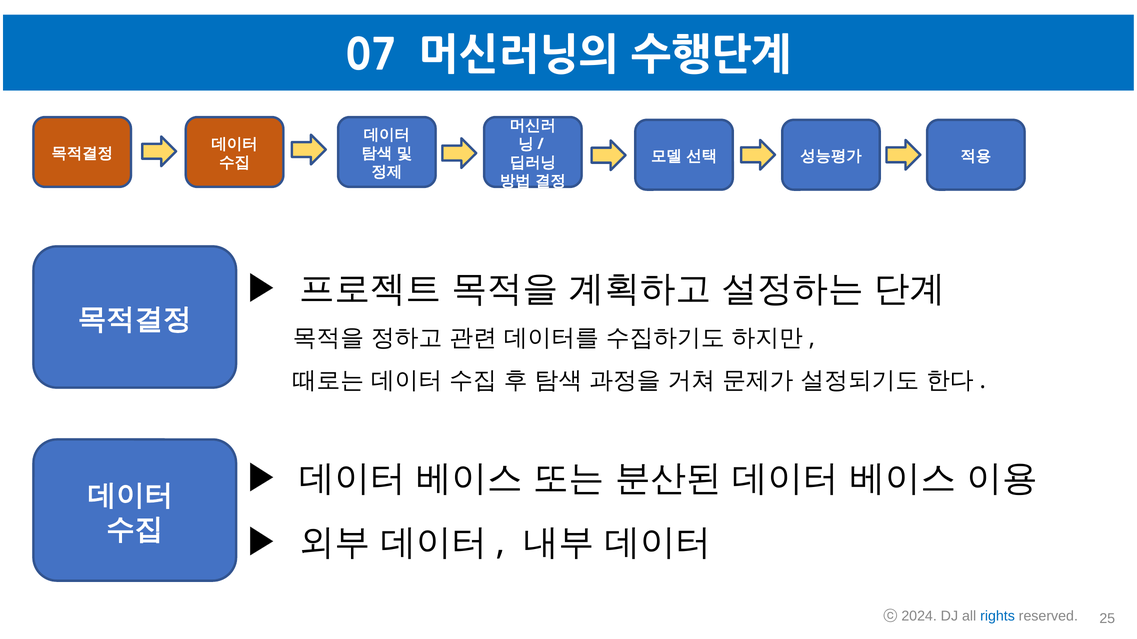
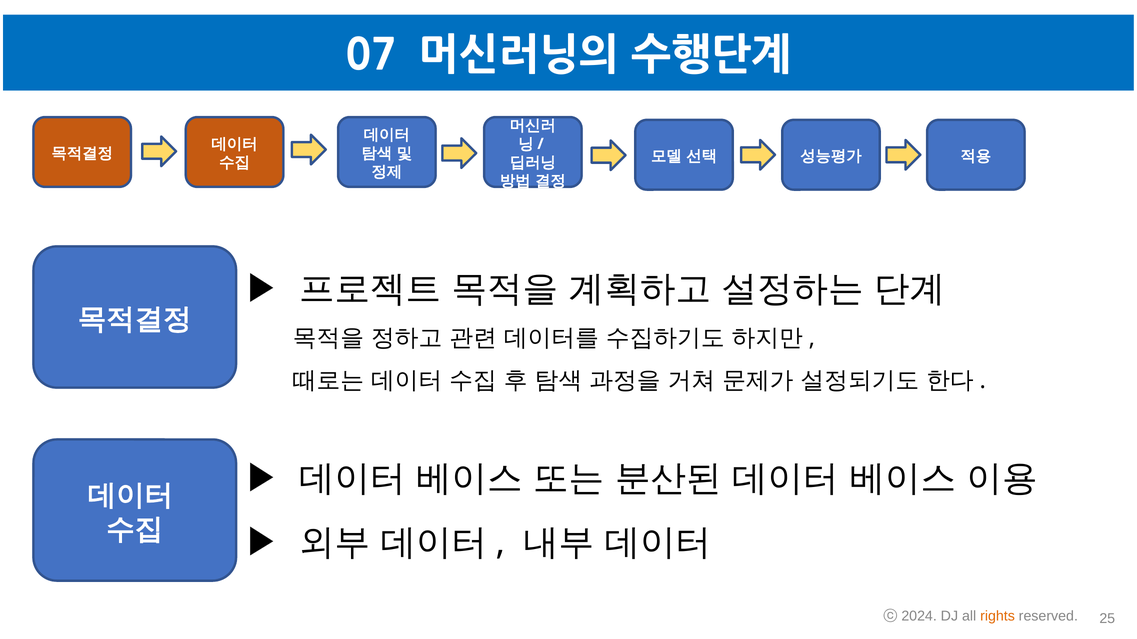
rights colour: blue -> orange (998, 617)
